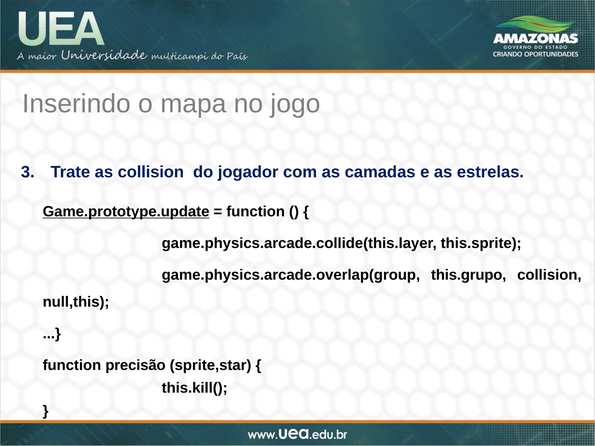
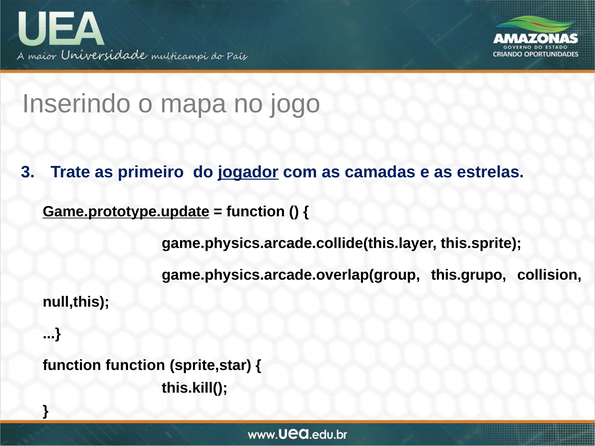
as collision: collision -> primeiro (151, 172)
jogador underline: none -> present (248, 172)
function precisão: precisão -> function (135, 365)
